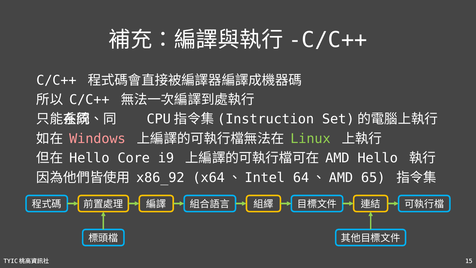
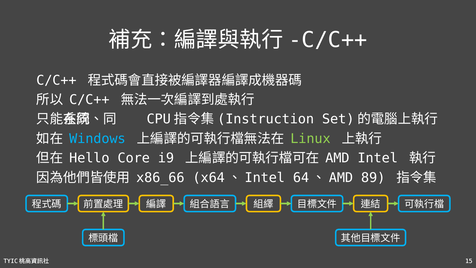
Windows colour: pink -> light blue (97, 139)
AMD Hello: Hello -> Intel (378, 158)
x86_92: x86_92 -> x86_66 (160, 177)
65: 65 -> 89 (373, 177)
